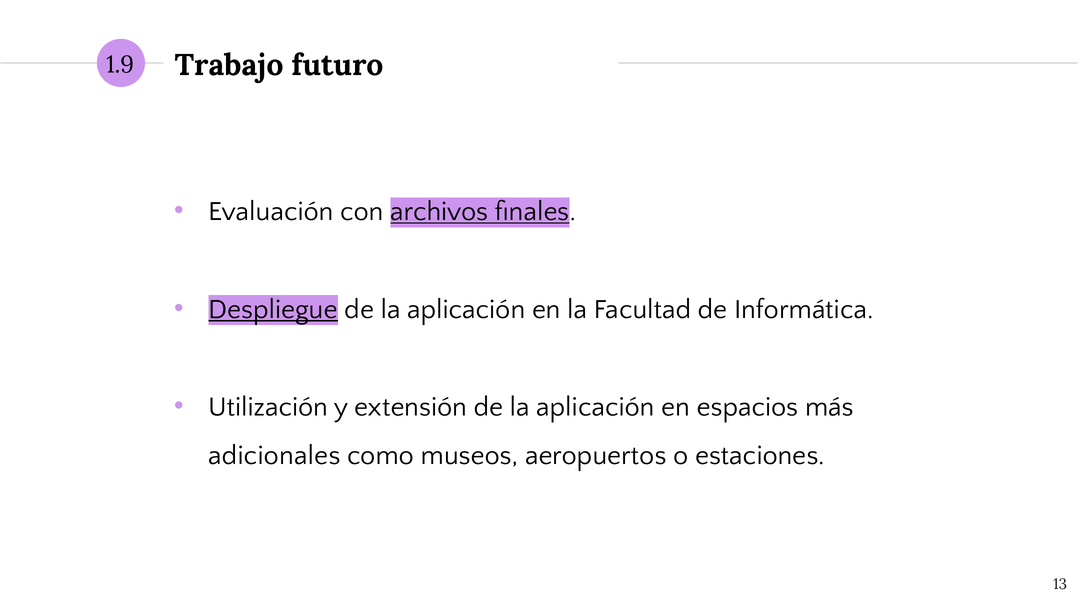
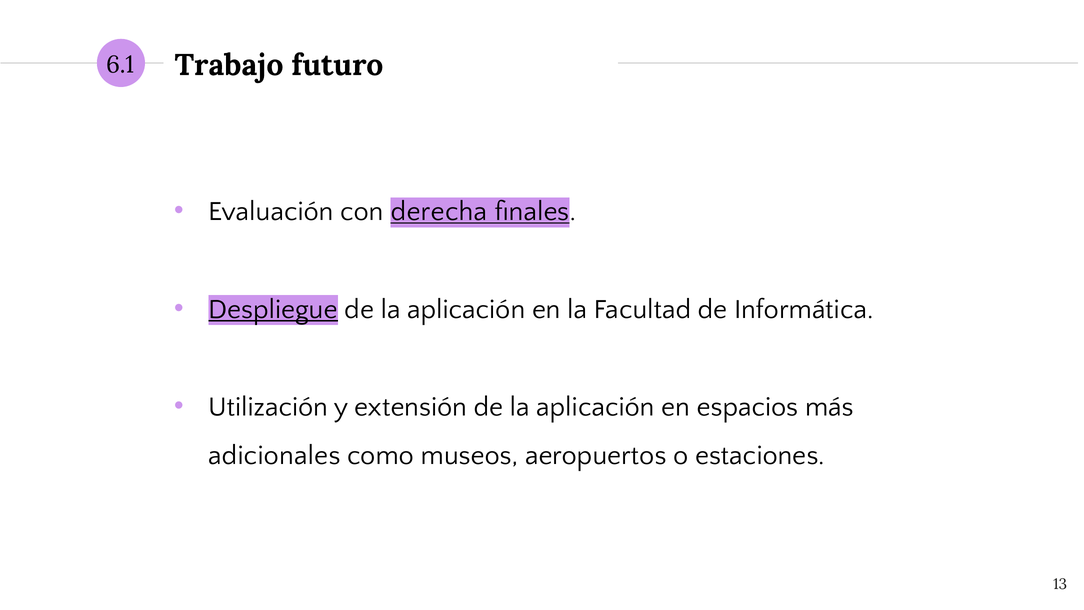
1.9: 1.9 -> 6.1 (120, 65)
archivos: archivos -> derecha (439, 211)
